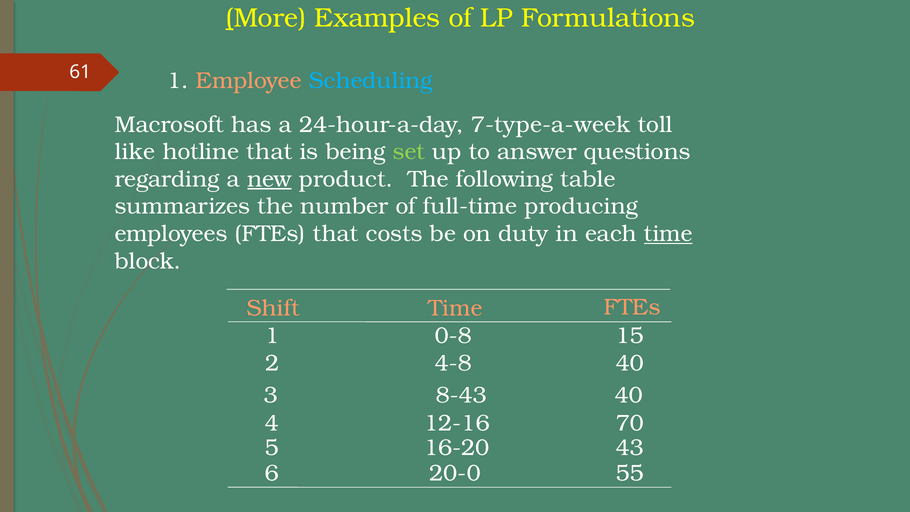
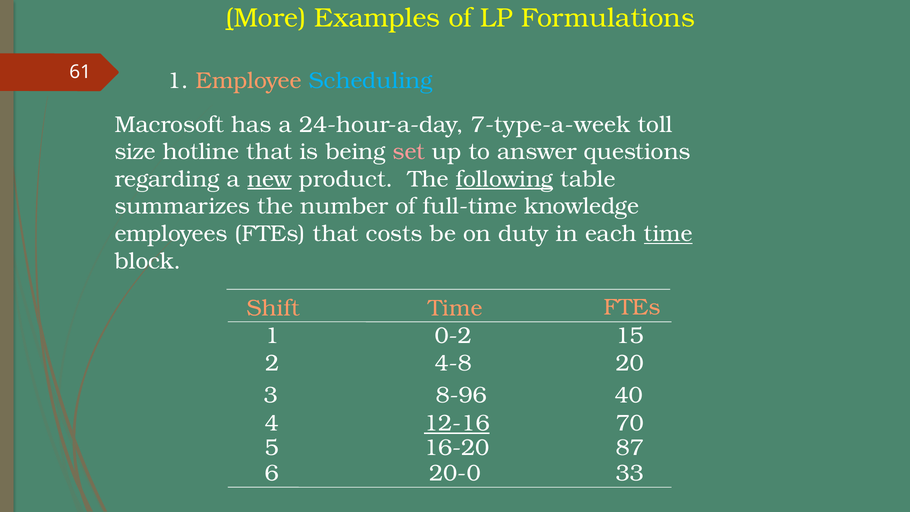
like: like -> size (135, 152)
set colour: light green -> pink (409, 152)
following underline: none -> present (505, 179)
producing: producing -> knowledge (581, 206)
0-8: 0-8 -> 0-2 (453, 336)
4-8 40: 40 -> 20 (630, 363)
8-43: 8-43 -> 8-96 (461, 395)
12-16 underline: none -> present (457, 423)
43: 43 -> 87 (630, 448)
55: 55 -> 33 (630, 473)
